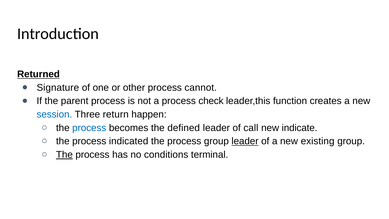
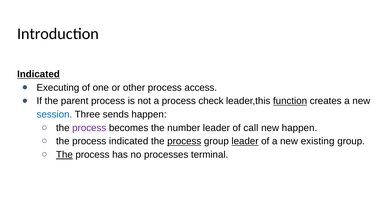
Returned: Returned -> Indicated (38, 74)
Signature: Signature -> Executing (58, 87)
cannot: cannot -> access (201, 87)
function underline: none -> present (290, 101)
return: return -> sends (116, 114)
process colour: blue -> purple (89, 128)
defined: defined -> number (184, 128)
new indicate: indicate -> happen (299, 128)
process underline: none -> present (184, 141)
conditions: conditions -> processes (166, 155)
